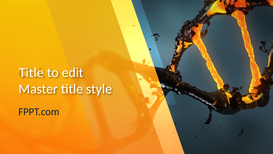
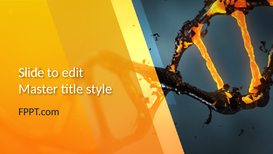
Title: Title -> Slide (31, 72)
